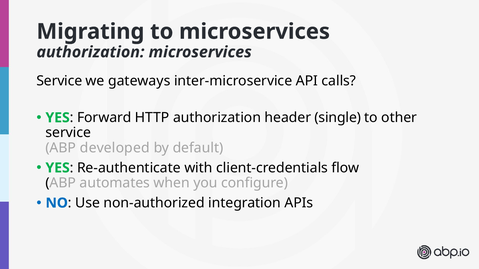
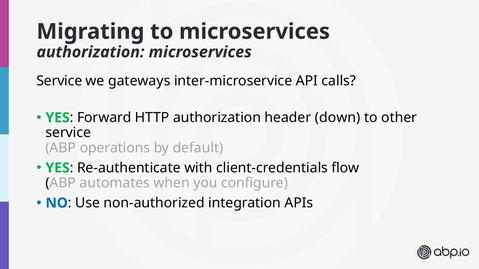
single: single -> down (338, 118)
developed: developed -> operations (115, 148)
